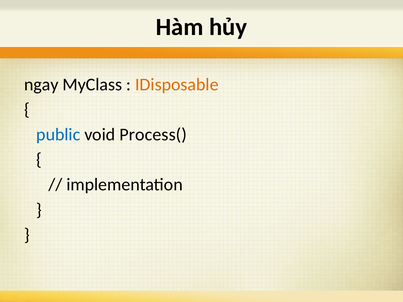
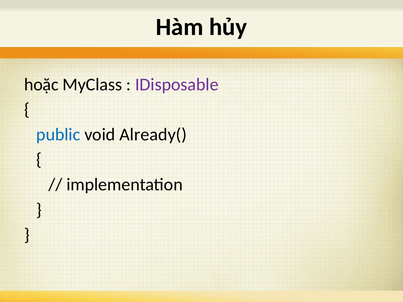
ngay: ngay -> hoặc (41, 85)
IDisposable colour: orange -> purple (177, 85)
Process(: Process( -> Already( (153, 135)
